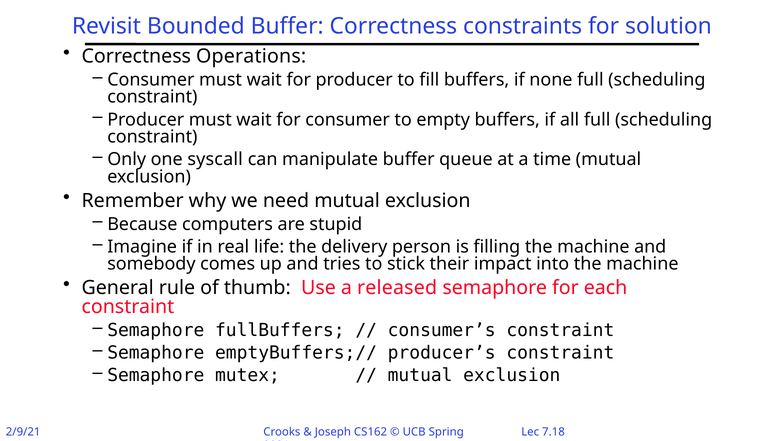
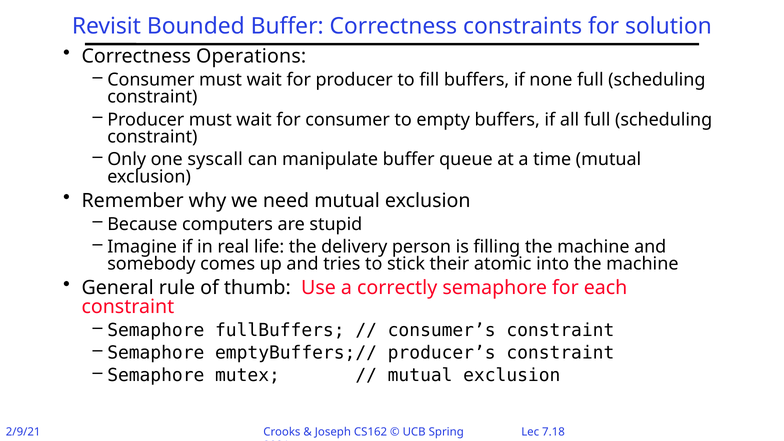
impact: impact -> atomic (503, 264)
released: released -> correctly (397, 288)
